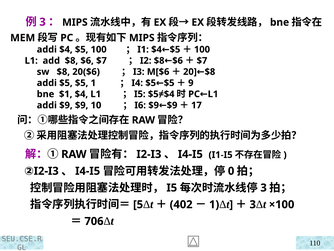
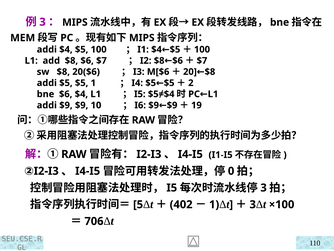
9: 9 -> 2 (191, 83)
bne $1: $1 -> $6 (66, 94)
17: 17 -> 19 (196, 105)
